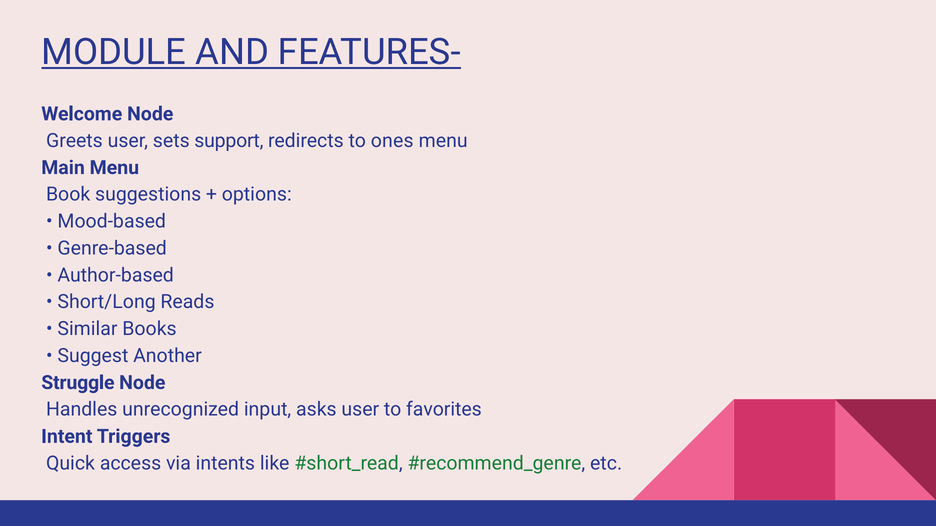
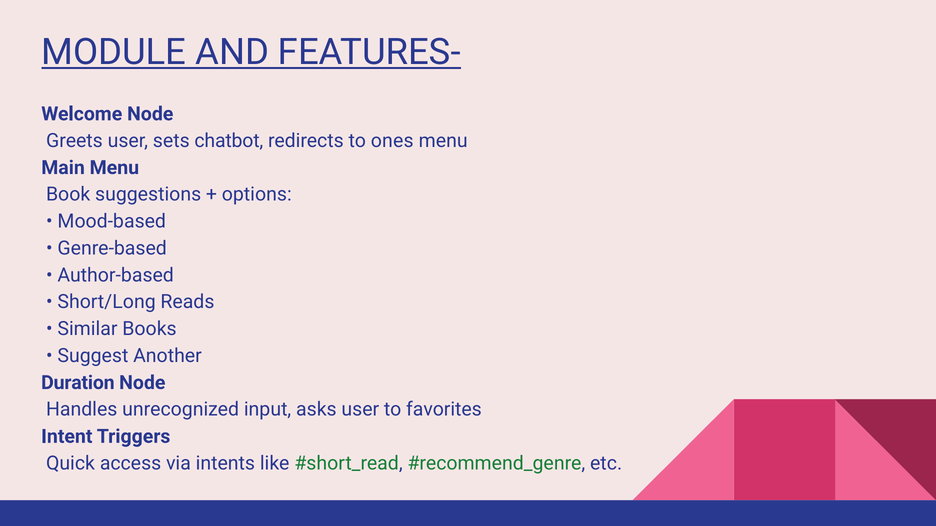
support: support -> chatbot (229, 141)
Struggle: Struggle -> Duration (78, 383)
